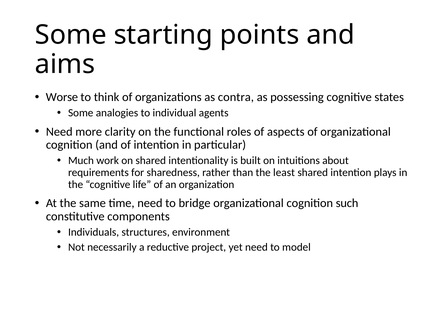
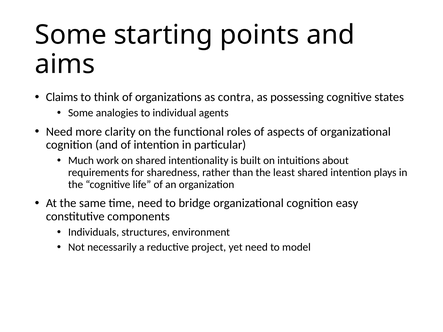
Worse: Worse -> Claims (62, 97)
such: such -> easy (347, 203)
